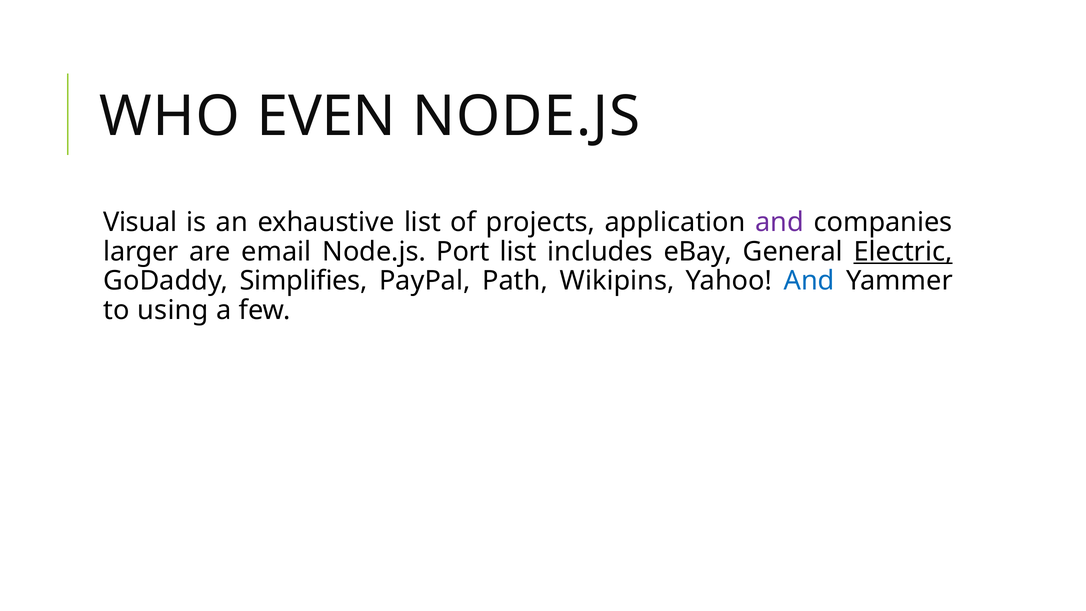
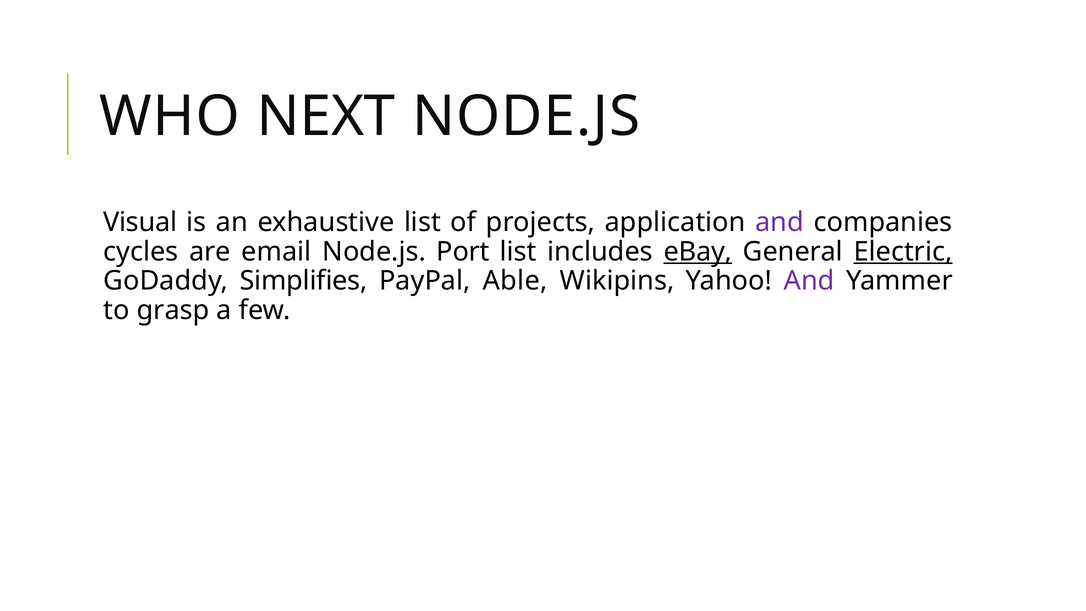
EVEN: EVEN -> NEXT (326, 117)
larger: larger -> cycles (141, 252)
eBay underline: none -> present (698, 252)
Path: Path -> Able (515, 281)
And colour: blue -> purple (809, 281)
using: using -> grasp (173, 310)
